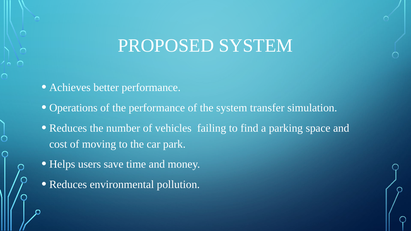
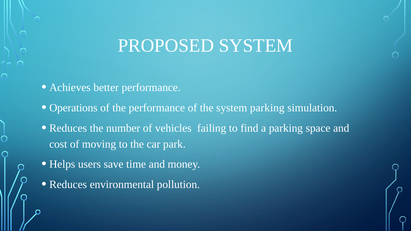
system transfer: transfer -> parking (267, 108)
